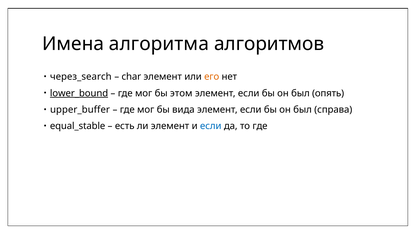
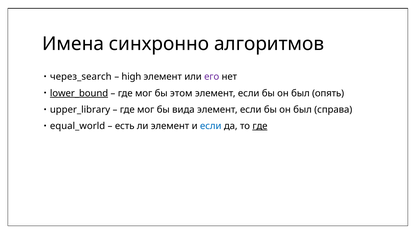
алгоритма: алгоритма -> синхронно (159, 44)
char: char -> high (131, 77)
его colour: orange -> purple (212, 77)
upper_buffer: upper_buffer -> upper_library (80, 110)
equal_stable: equal_stable -> equal_world (78, 126)
где underline: none -> present (260, 126)
